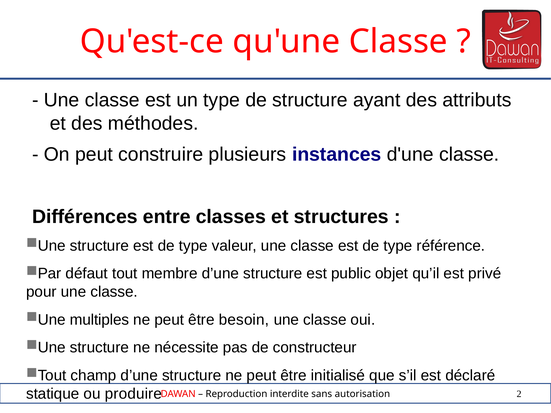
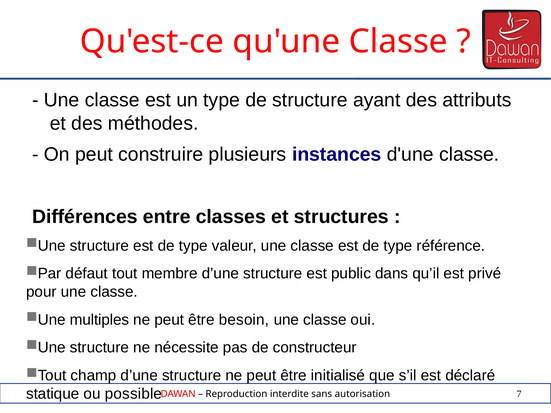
objet: objet -> dans (392, 274)
produire: produire -> possible (133, 394)
2: 2 -> 7 (519, 394)
